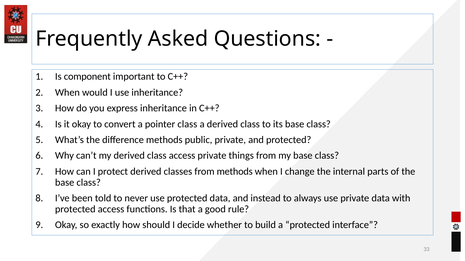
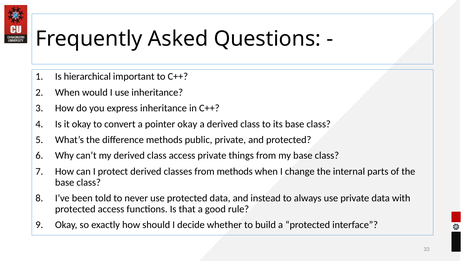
component: component -> hierarchical (87, 77)
pointer class: class -> okay (187, 124)
